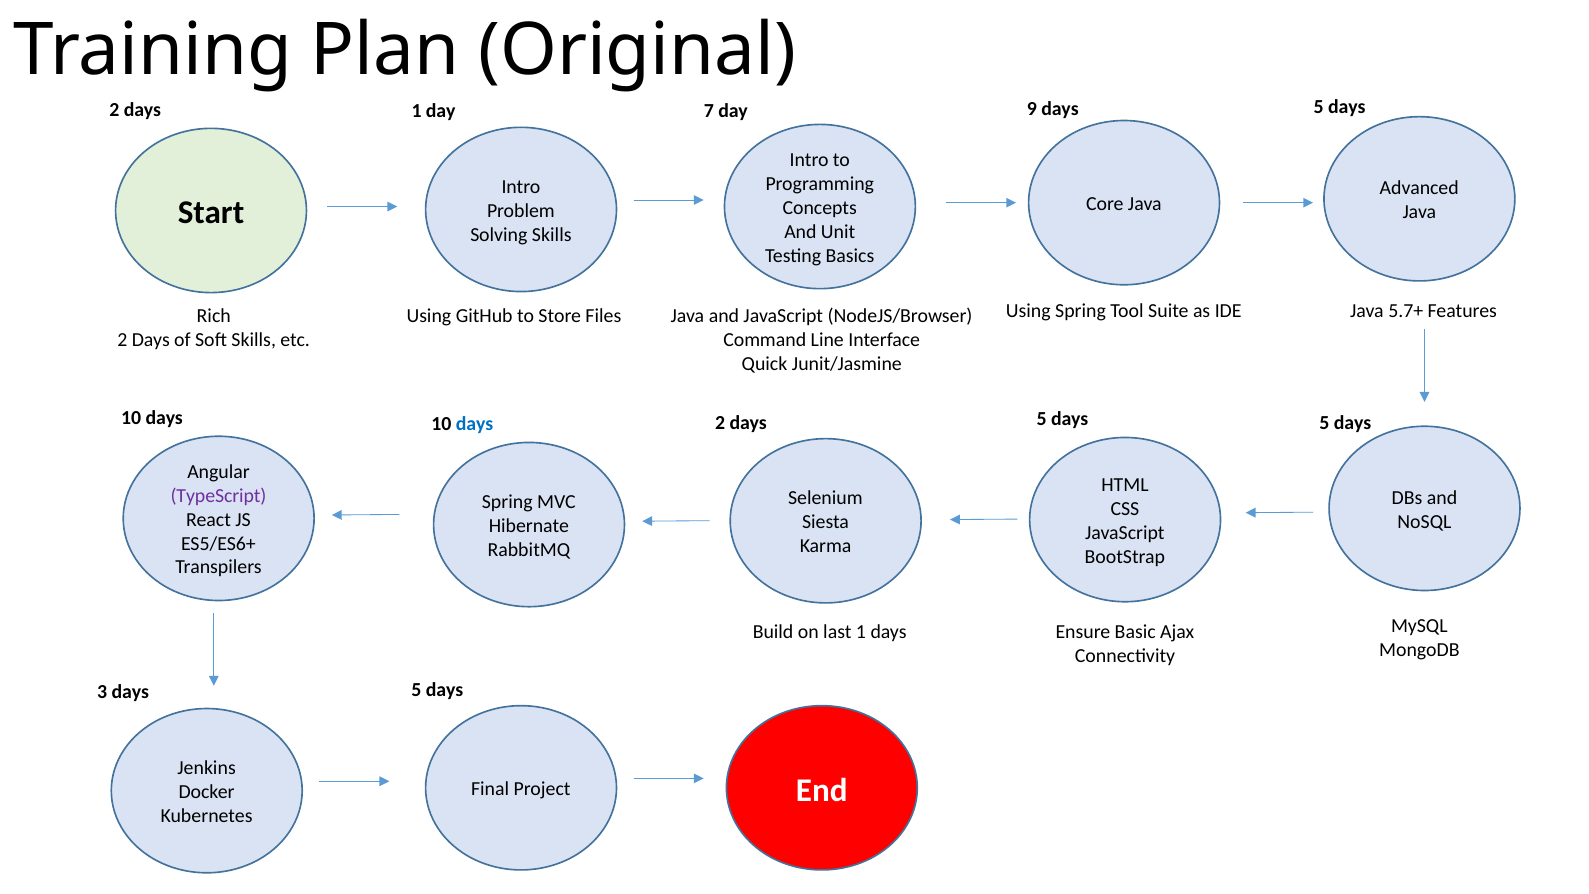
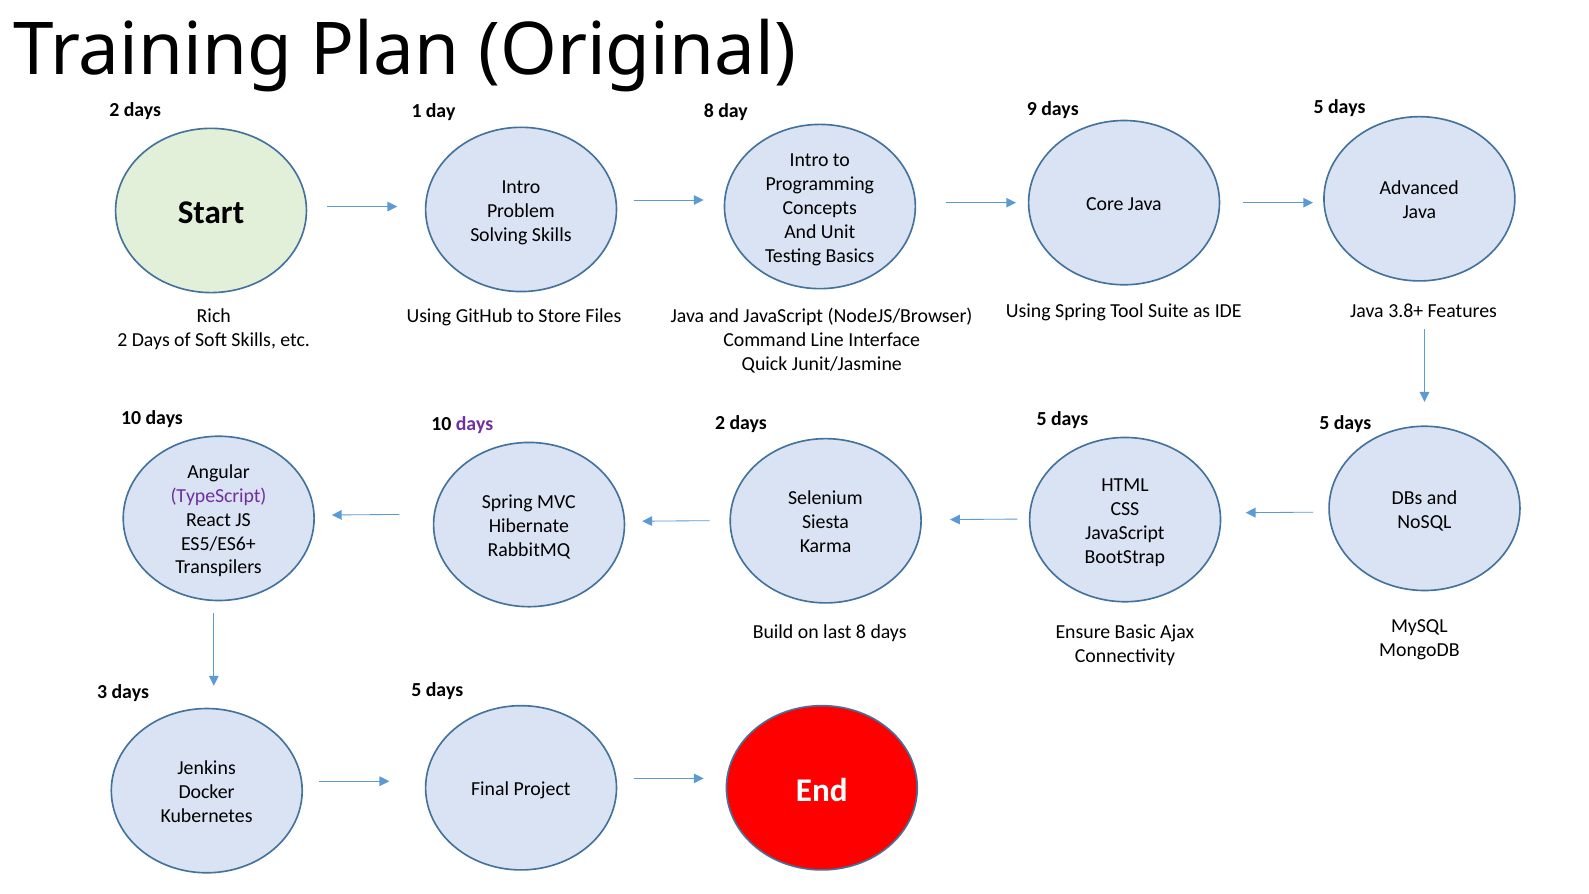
day 7: 7 -> 8 (709, 111)
5.7+: 5.7+ -> 3.8+ (1406, 311)
days colour: blue -> purple (475, 424)
last 1: 1 -> 8 (861, 632)
